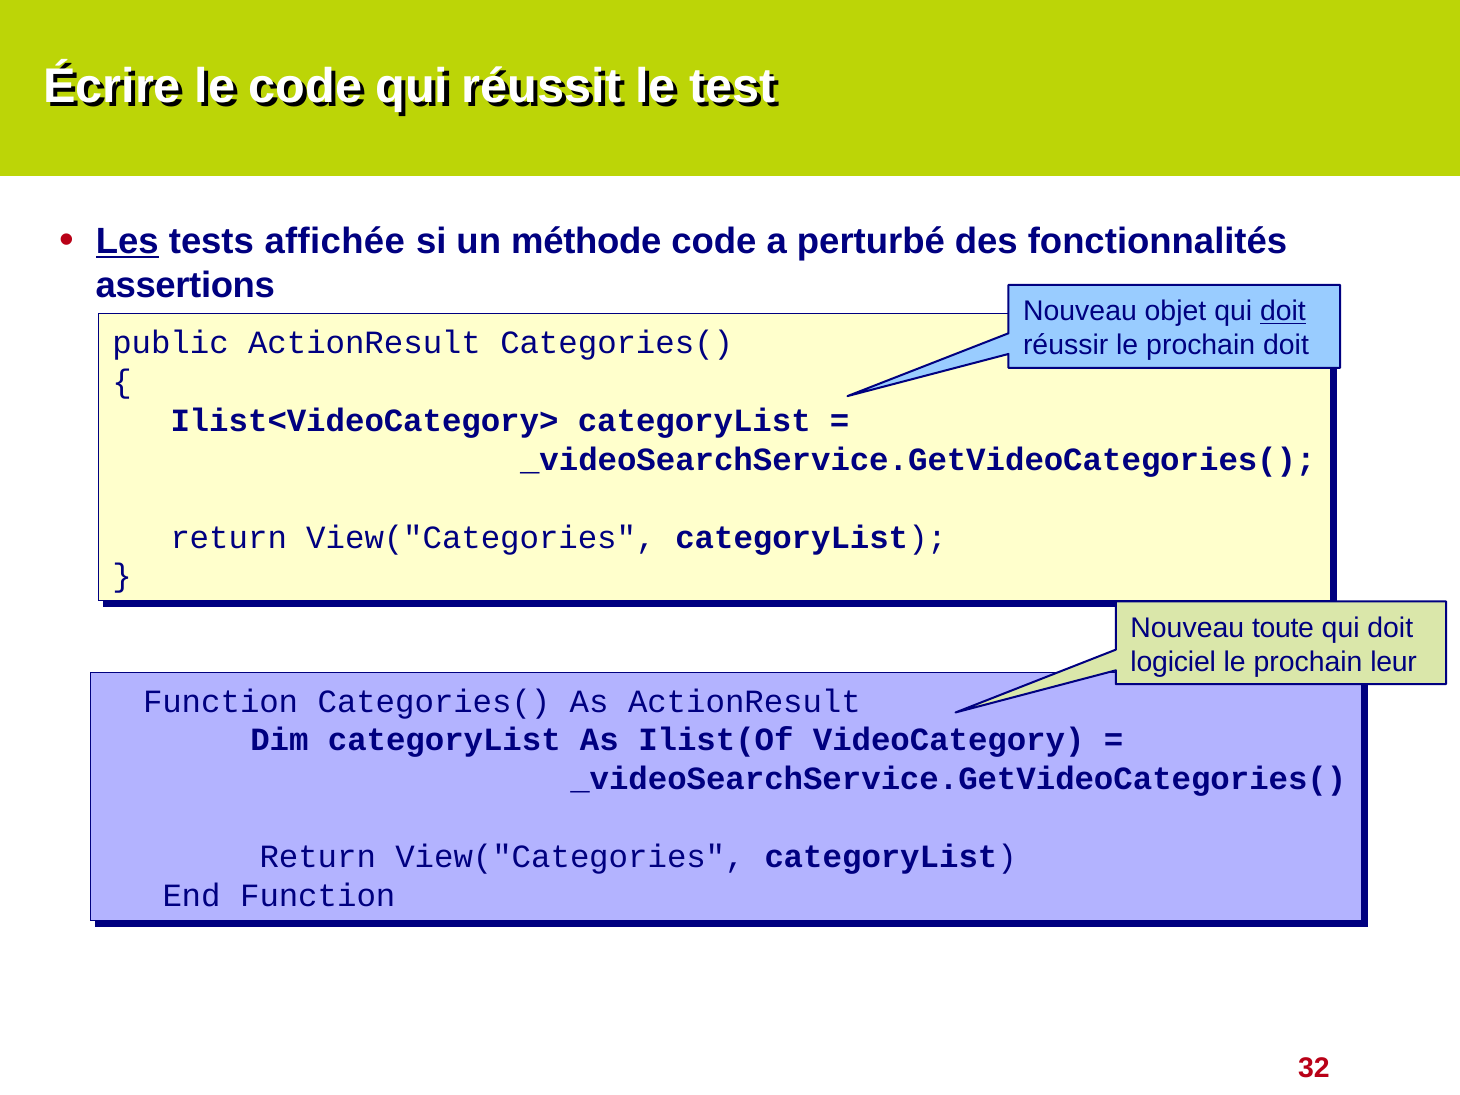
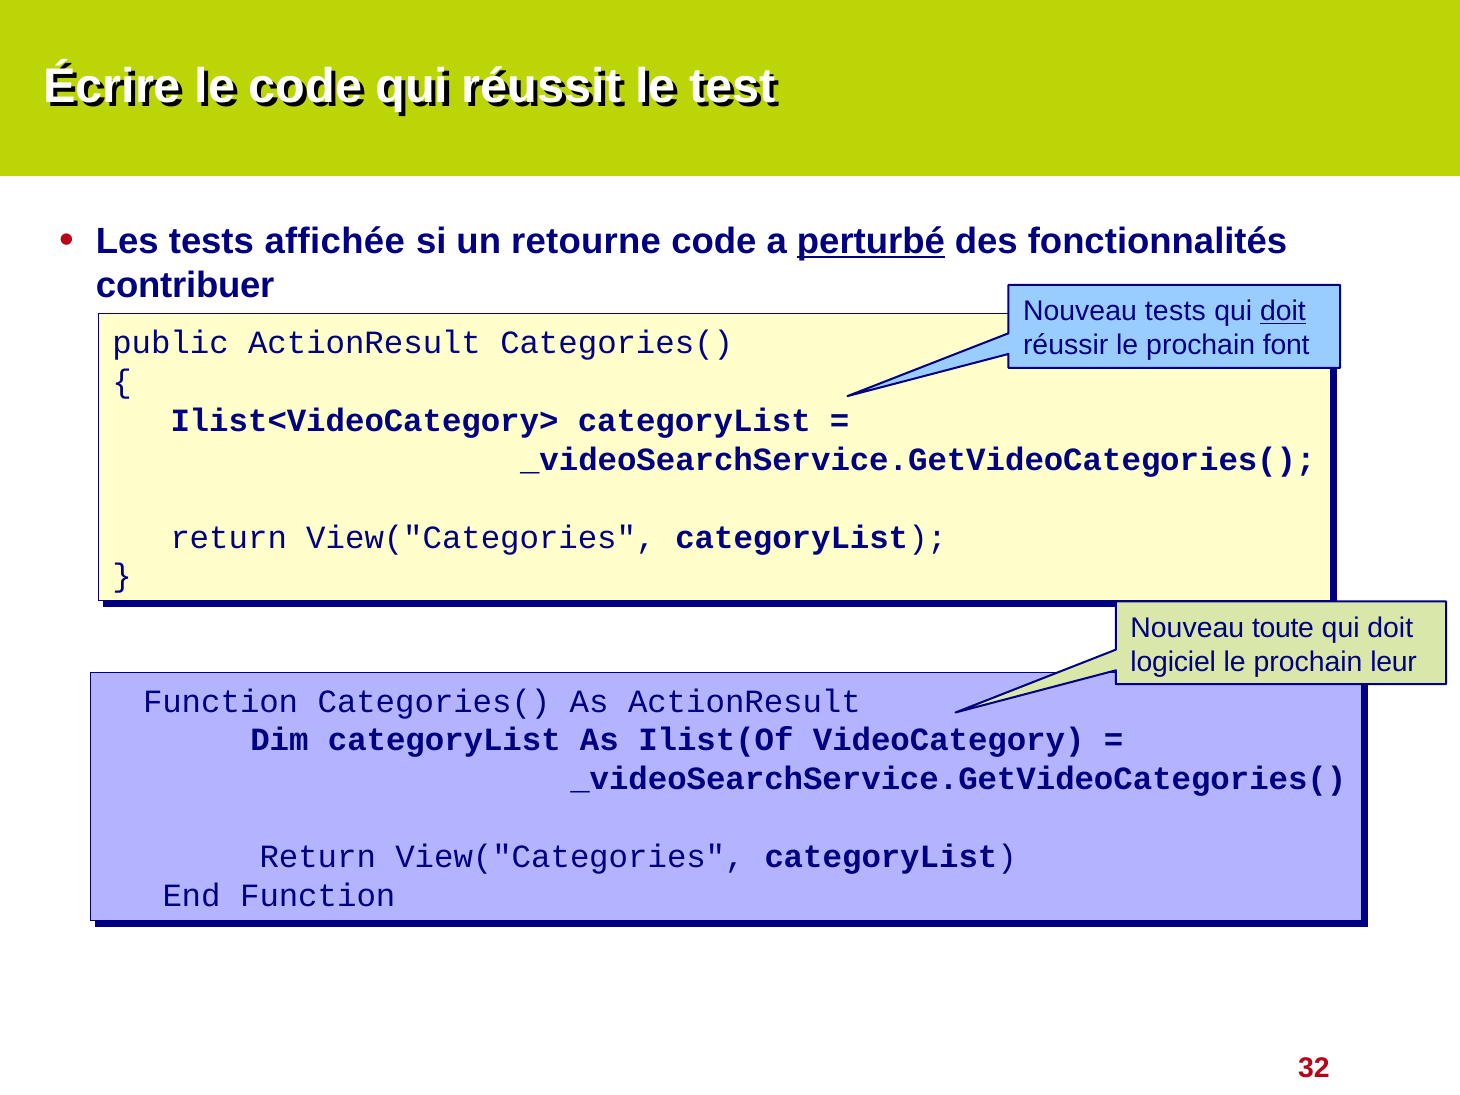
Les underline: present -> none (127, 241)
méthode: méthode -> retourne (586, 241)
perturbé underline: none -> present (871, 241)
assertions: assertions -> contribuer (185, 285)
Nouveau objet: objet -> tests (1175, 311)
prochain doit: doit -> font (1286, 345)
